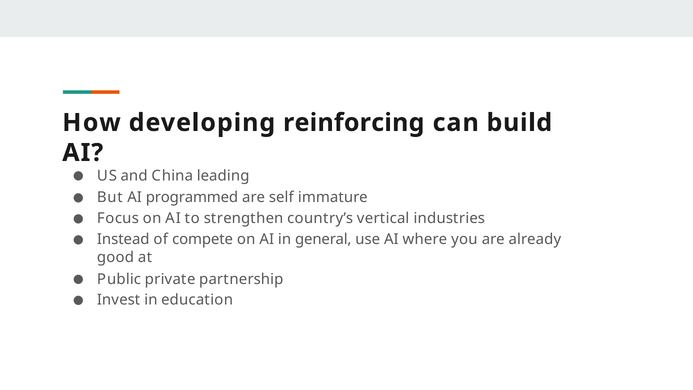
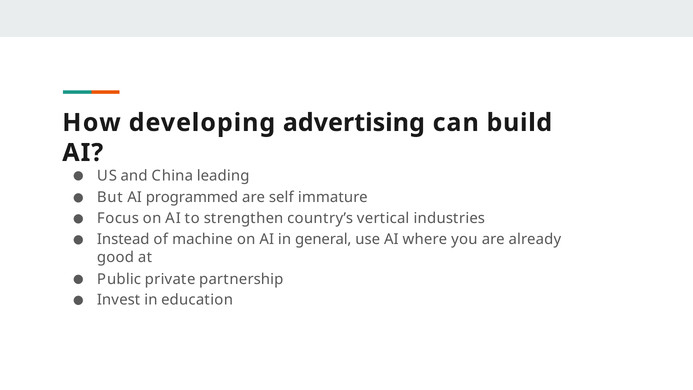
reinforcing: reinforcing -> advertising (354, 123)
compete: compete -> machine (202, 239)
